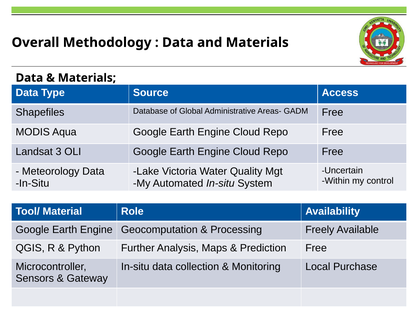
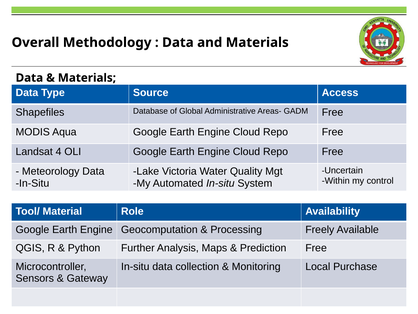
3: 3 -> 4 (59, 152)
